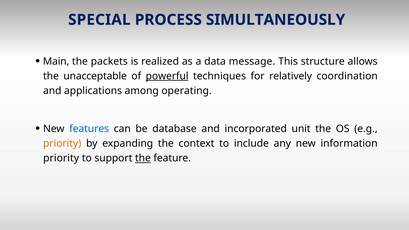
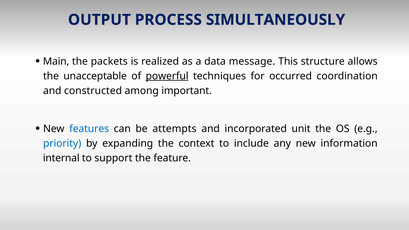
SPECIAL: SPECIAL -> OUTPUT (99, 20)
relatively: relatively -> occurred (291, 76)
applications: applications -> constructed (93, 91)
operating: operating -> important (187, 91)
database: database -> attempts (174, 129)
priority colour: orange -> blue (62, 143)
priority: priority -> internal (61, 158)
the underline: present -> none (143, 158)
